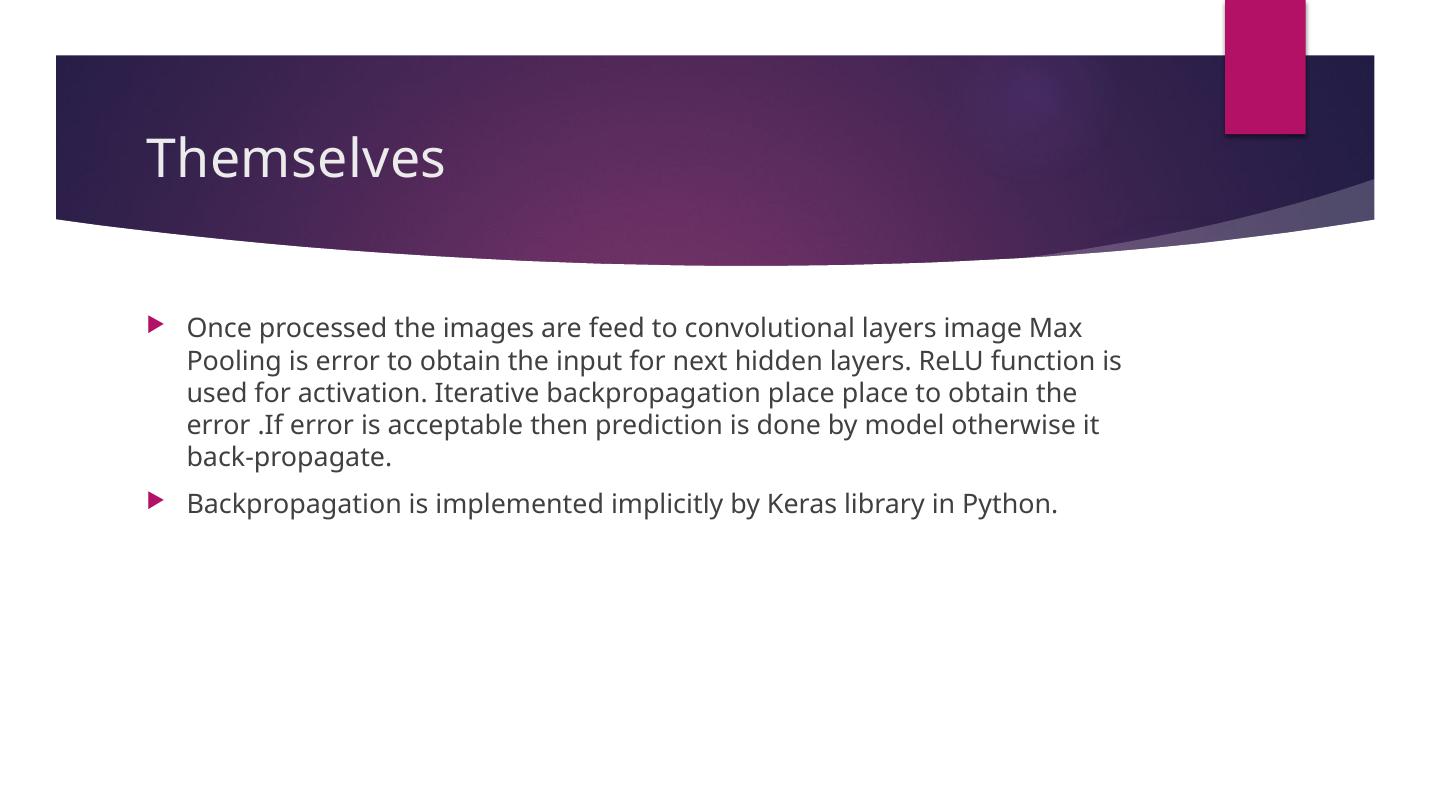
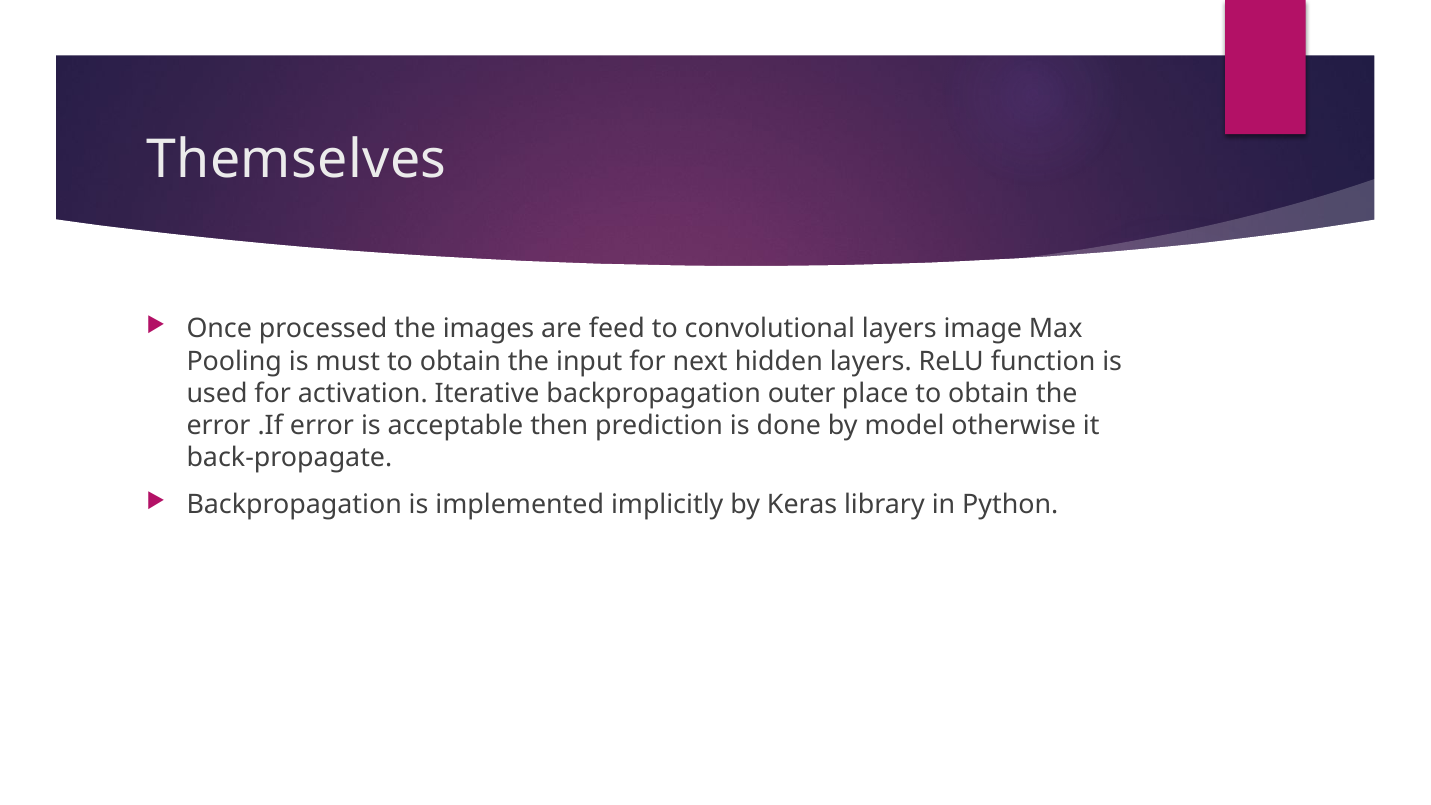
is error: error -> must (348, 361)
backpropagation place: place -> outer (802, 393)
